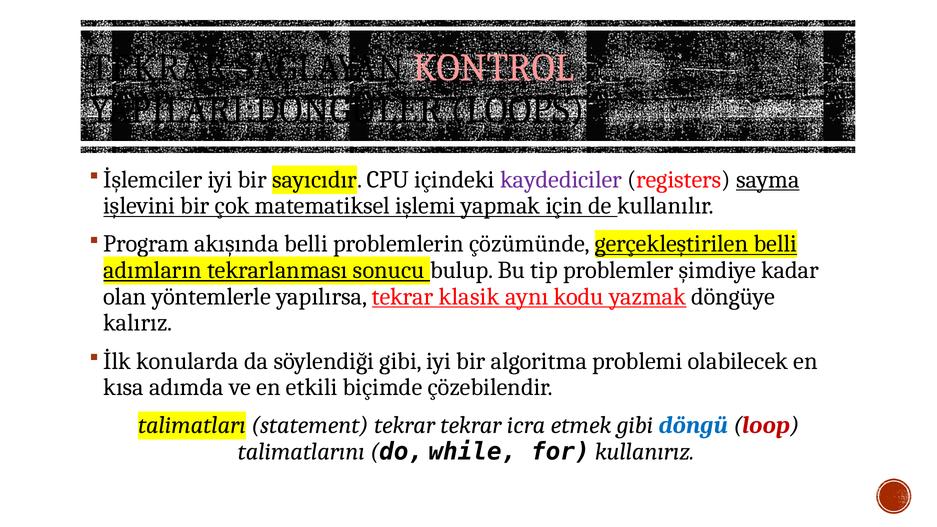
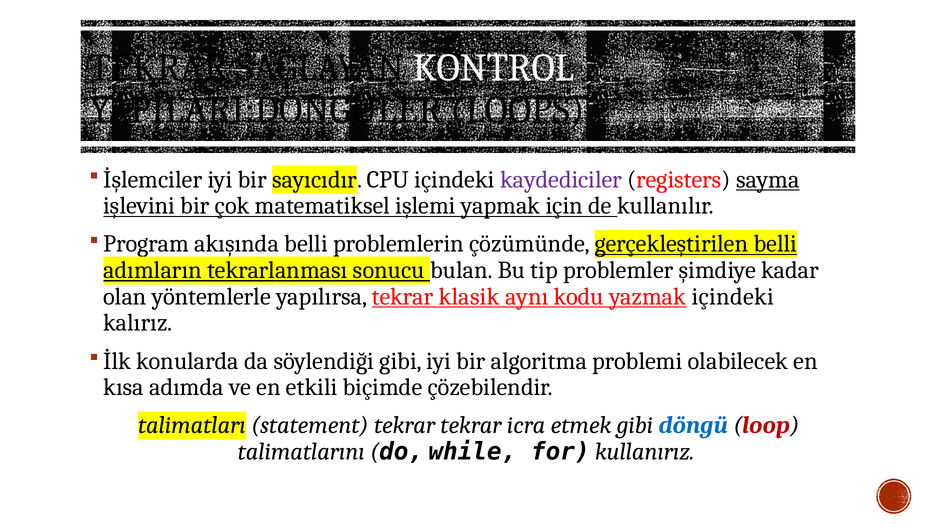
KONTROL colour: pink -> white (493, 68)
bulup: bulup -> bulan (462, 270)
yazmak döngüye: döngüye -> içindeki (733, 297)
